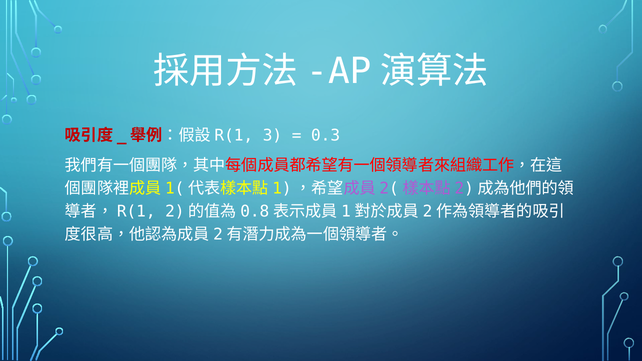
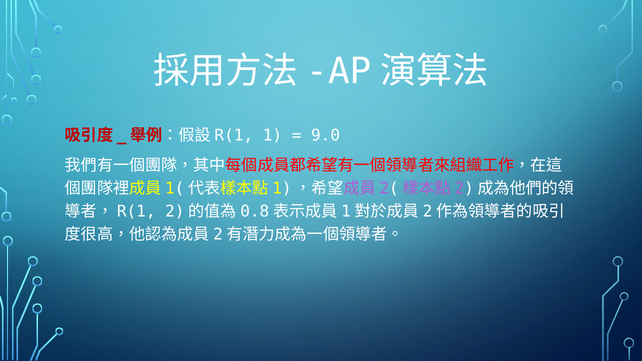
3: 3 -> 1 (272, 135)
0.3: 0.3 -> 9.0 (326, 135)
